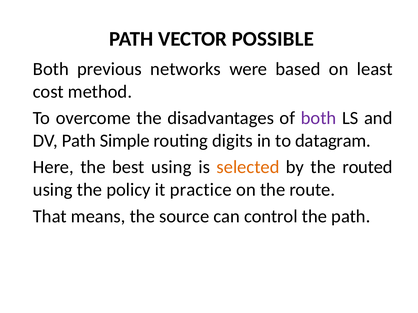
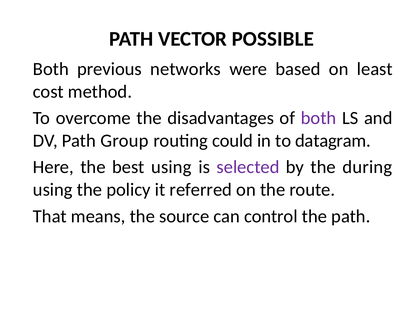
Simple: Simple -> Group (125, 141)
digits: digits -> could (233, 141)
selected colour: orange -> purple (248, 167)
routed: routed -> during (367, 167)
practice: practice -> referred (201, 190)
